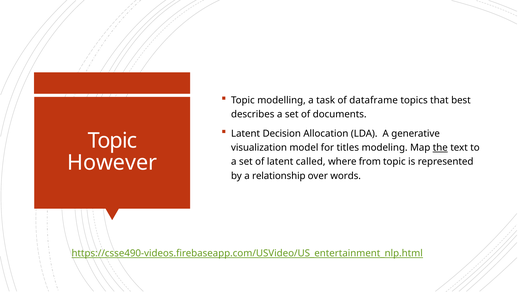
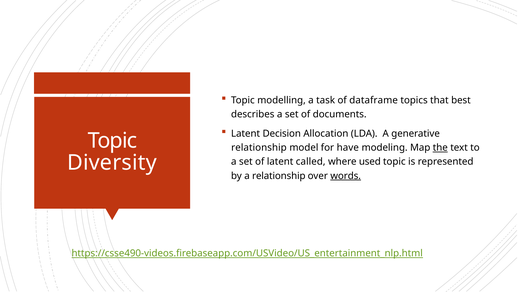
visualization: visualization -> relationship (259, 147)
titles: titles -> have (348, 147)
However: However -> Diversity (112, 163)
from: from -> used (370, 161)
words underline: none -> present (346, 175)
